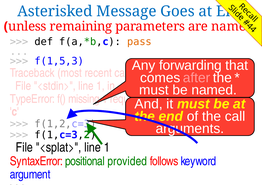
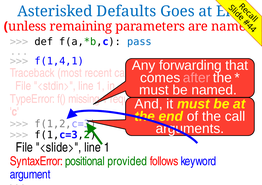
Message: Message -> Defaults (126, 11)
pass colour: orange -> blue (139, 42)
f(1,5,3: f(1,5,3 -> f(1,4,1 (59, 61)
<splat>: <splat> -> <slide> (59, 147)
